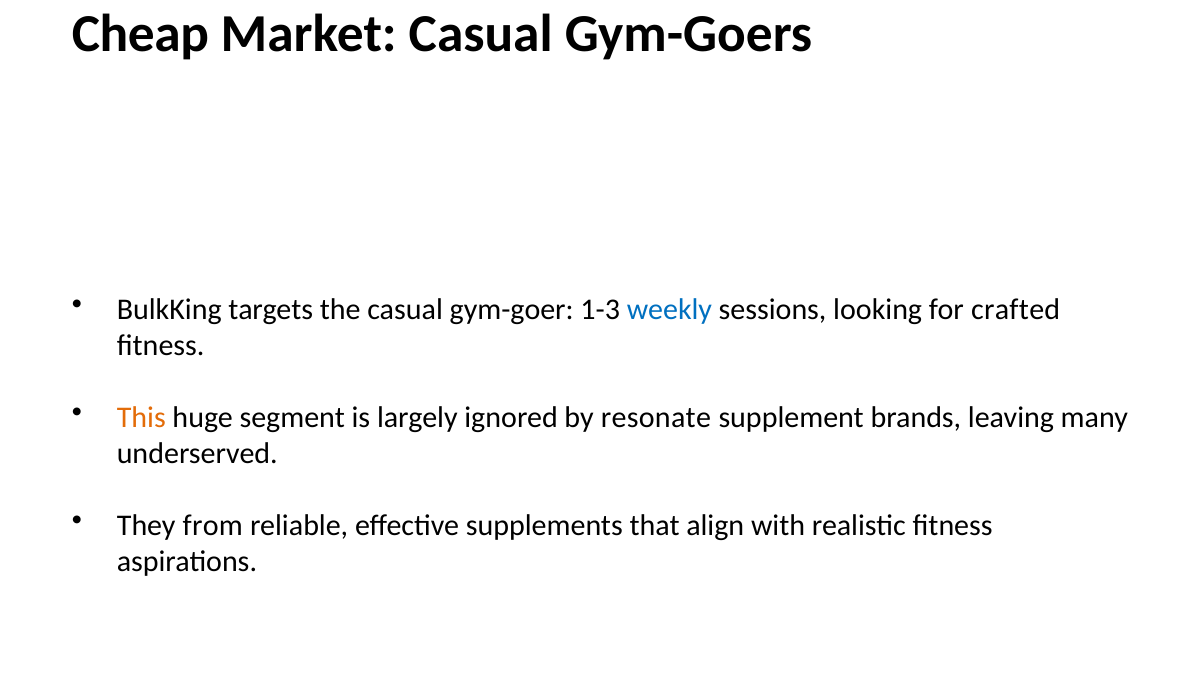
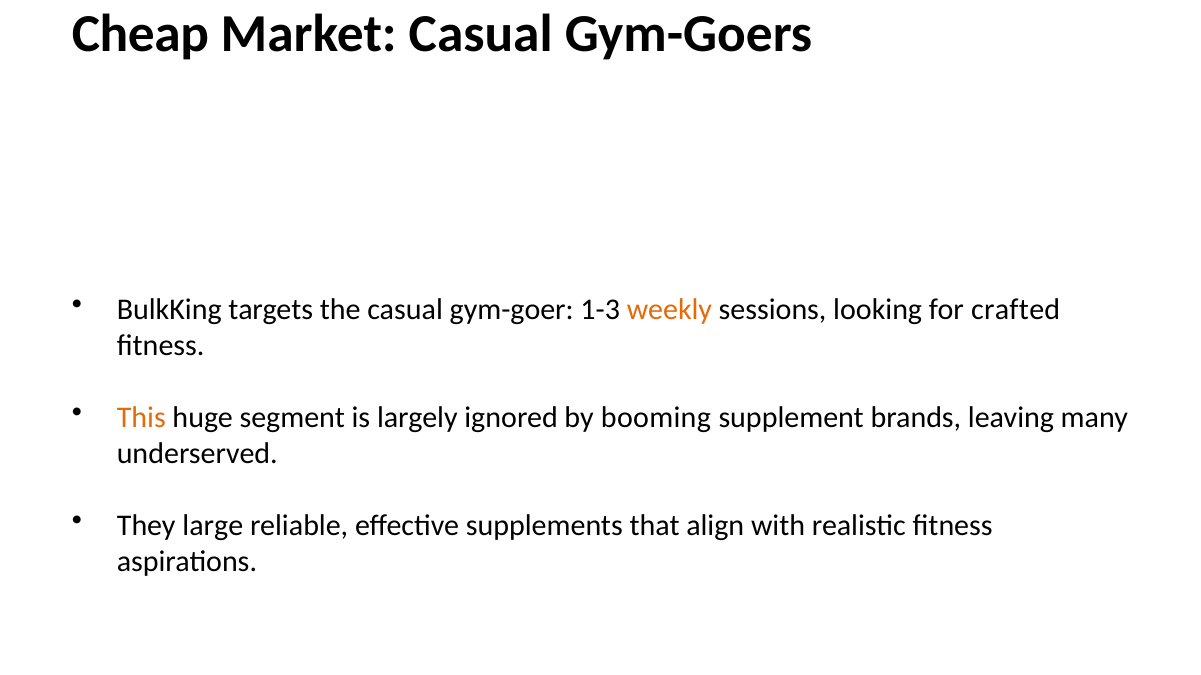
weekly colour: blue -> orange (669, 309)
resonate: resonate -> booming (656, 418)
from: from -> large (213, 526)
